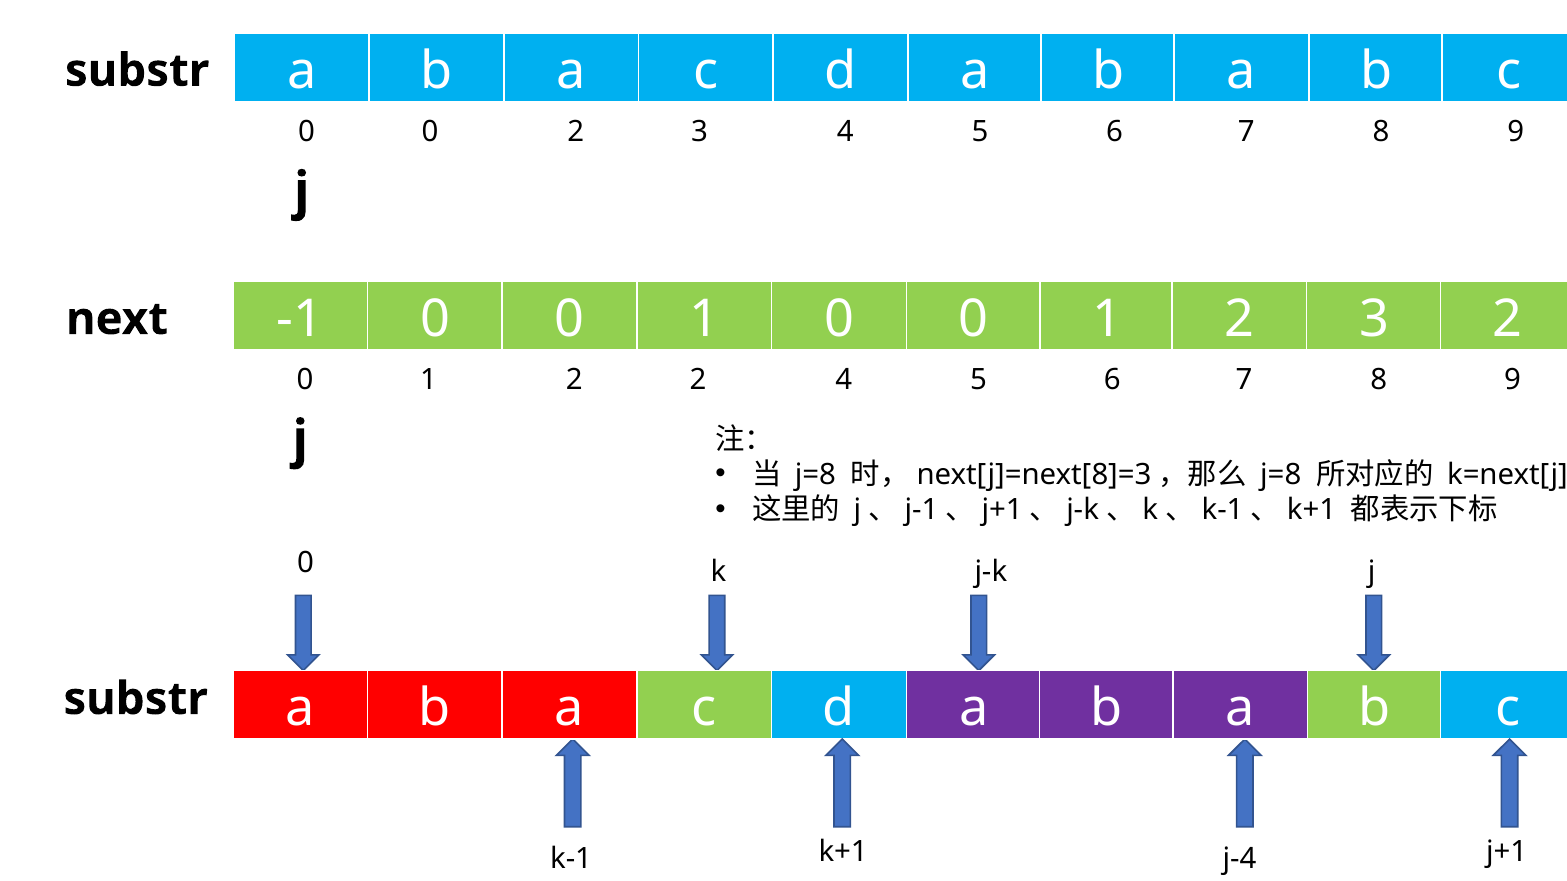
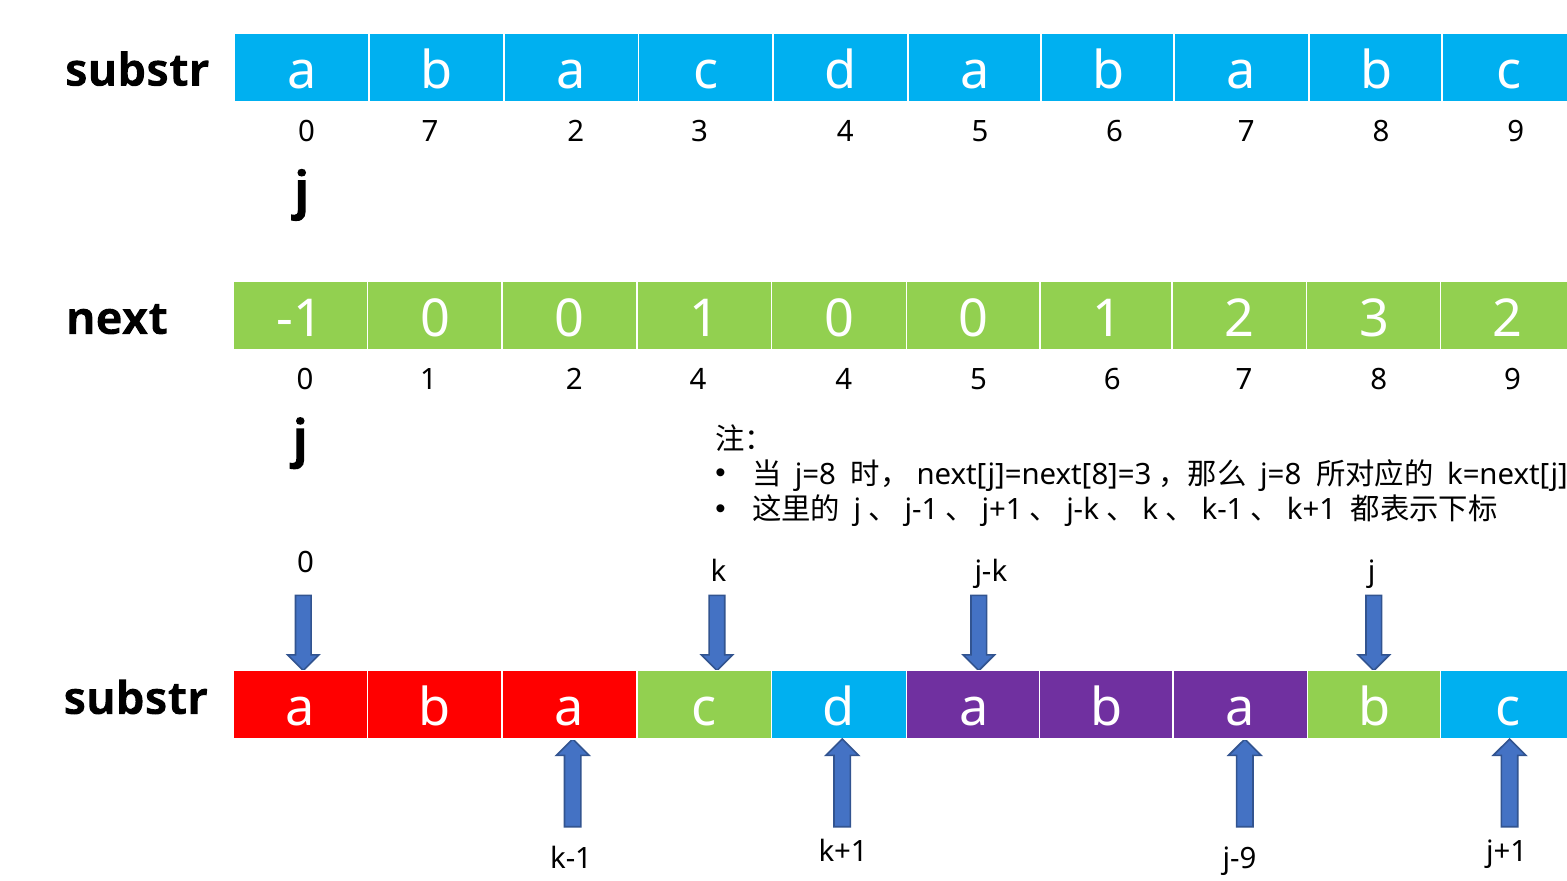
0: 0 -> 7 (430, 132)
2 2: 2 -> 4 (698, 380)
j-4: j-4 -> j-9 (1240, 859)
